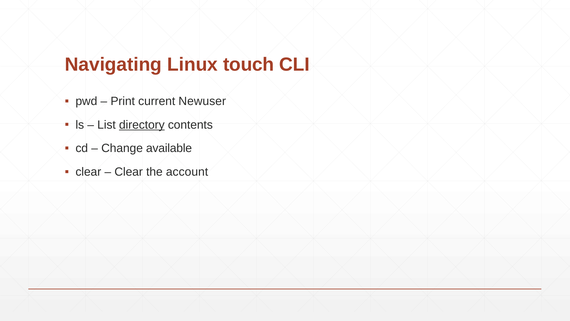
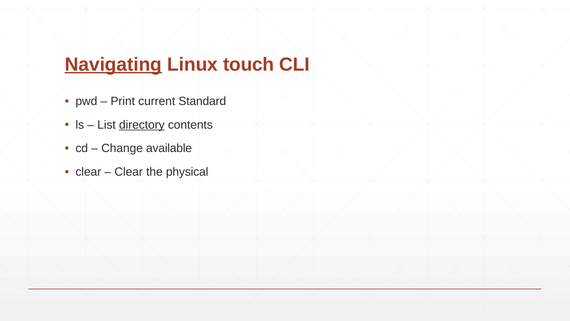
Navigating underline: none -> present (113, 64)
Newuser: Newuser -> Standard (202, 101)
account: account -> physical (187, 172)
